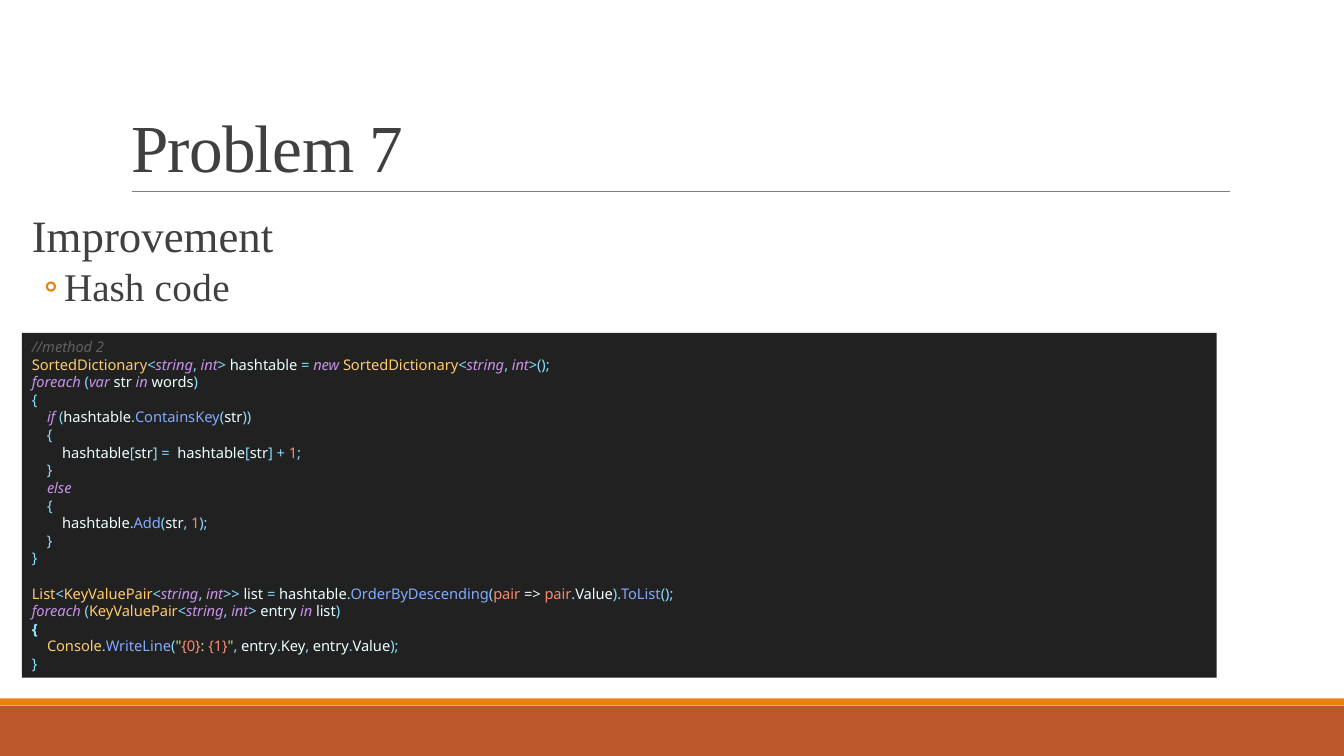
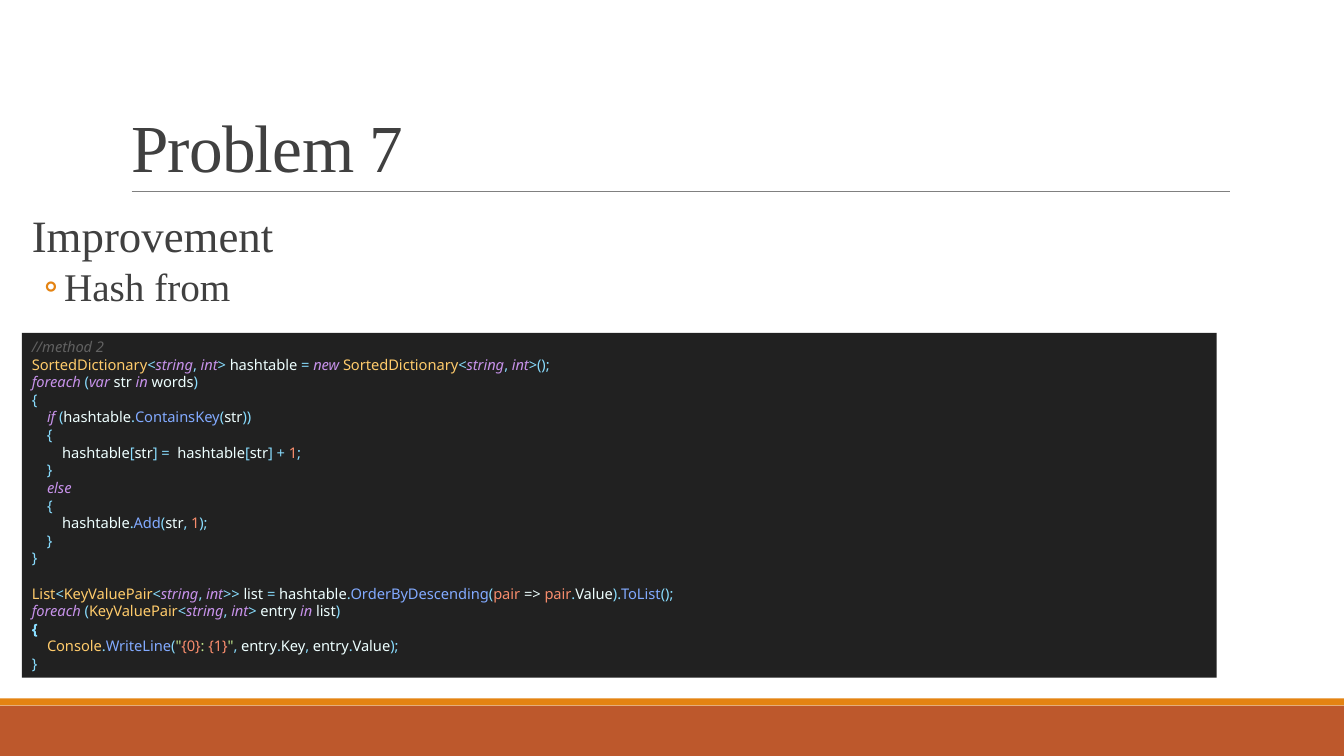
code: code -> from (192, 288)
